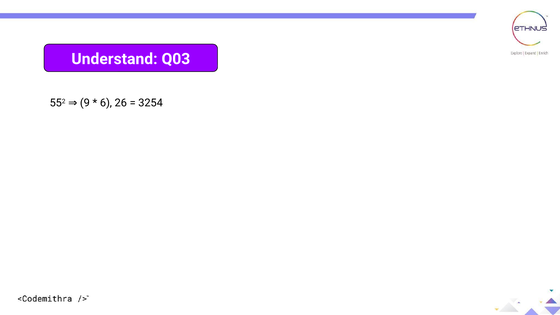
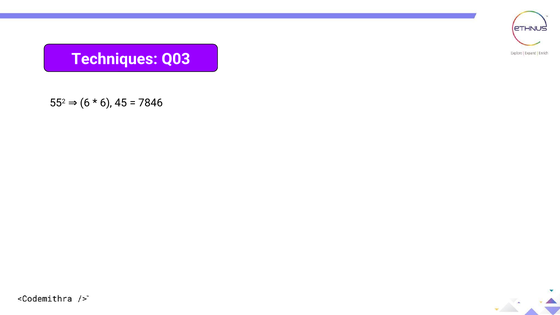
Understand: Understand -> Techniques (114, 59)
552 9: 9 -> 6 (85, 103)
26: 26 -> 45 (121, 103)
3254: 3254 -> 7846 (151, 103)
